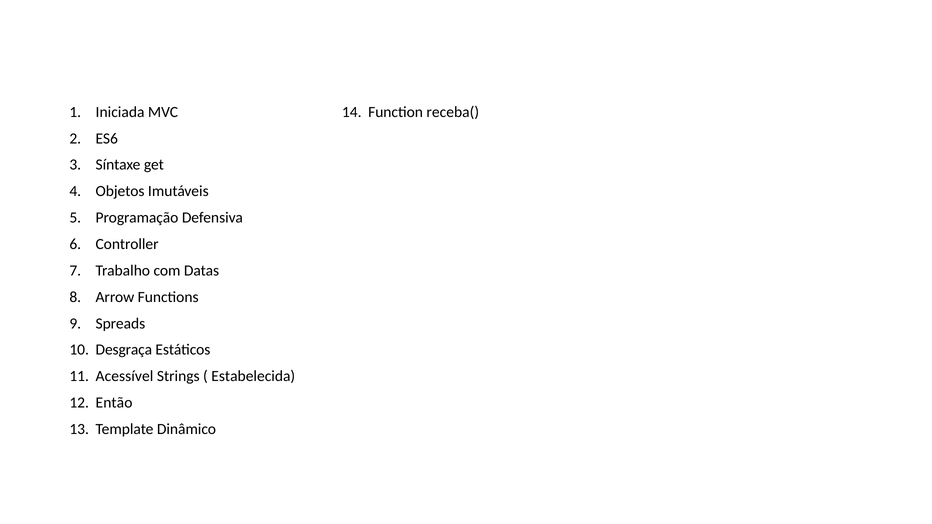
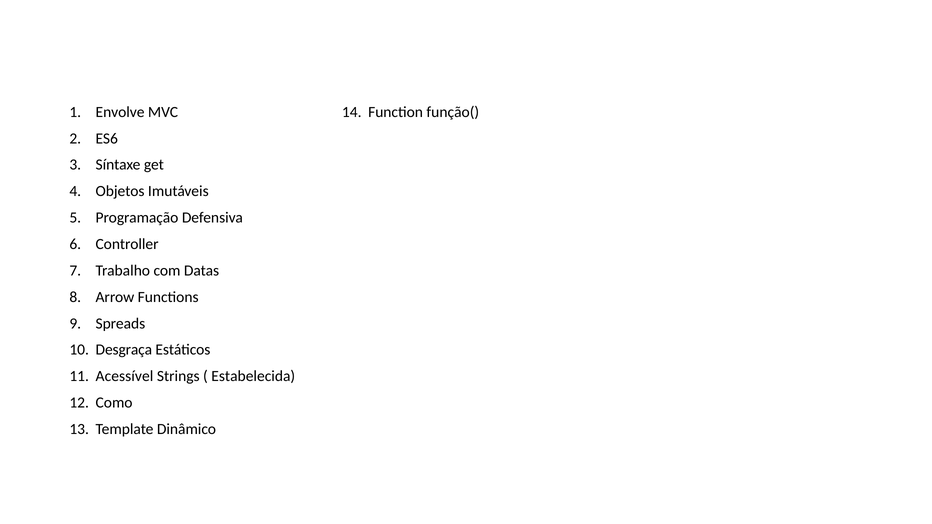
Iniciada: Iniciada -> Envolve (120, 112)
receba(: receba( -> função( (453, 112)
Então: Então -> Como (114, 403)
